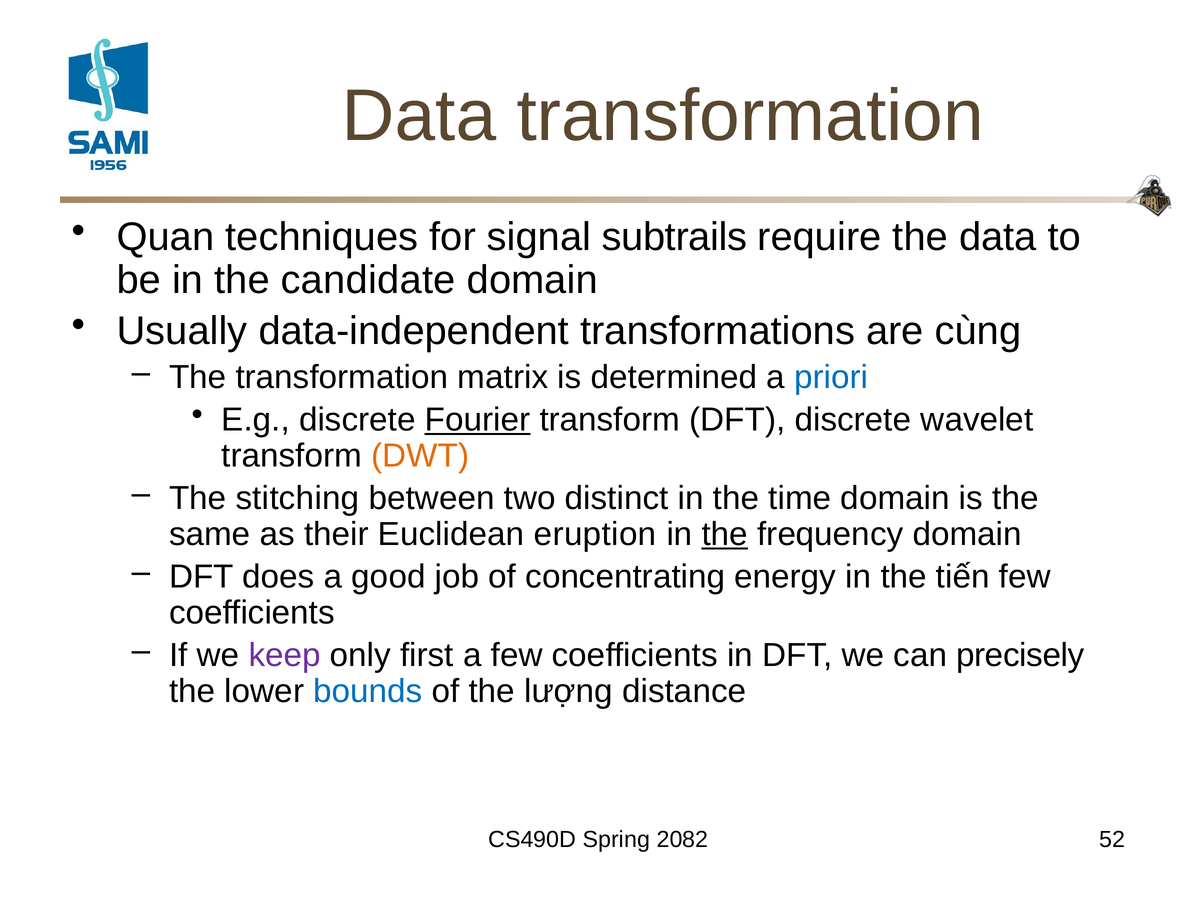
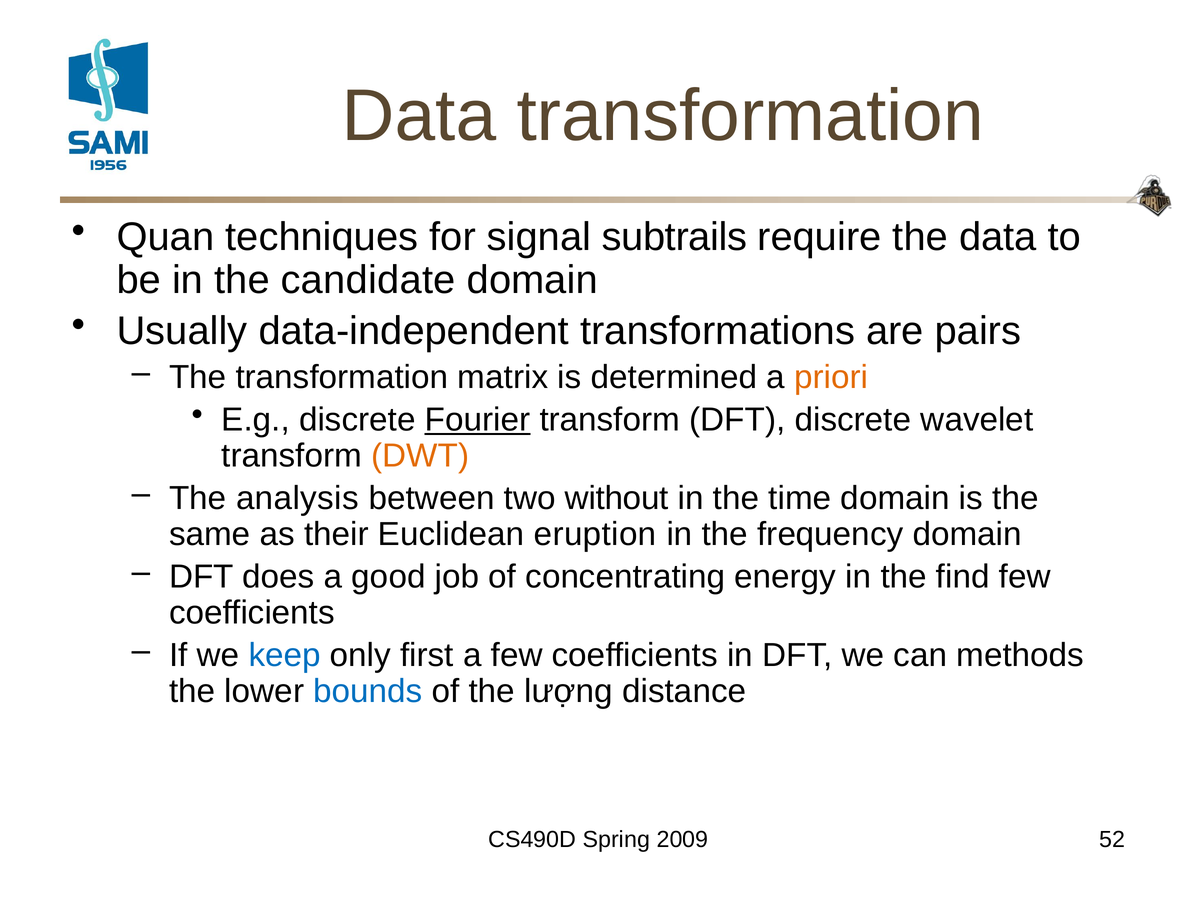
cùng: cùng -> pairs (978, 331)
priori colour: blue -> orange (831, 377)
stitching: stitching -> analysis (297, 498)
distinct: distinct -> without (617, 498)
the underline: present -> none (725, 534)
tiến: tiến -> find (963, 577)
keep colour: purple -> blue (285, 655)
precisely: precisely -> methods (1020, 655)
2082: 2082 -> 2009 (682, 839)
